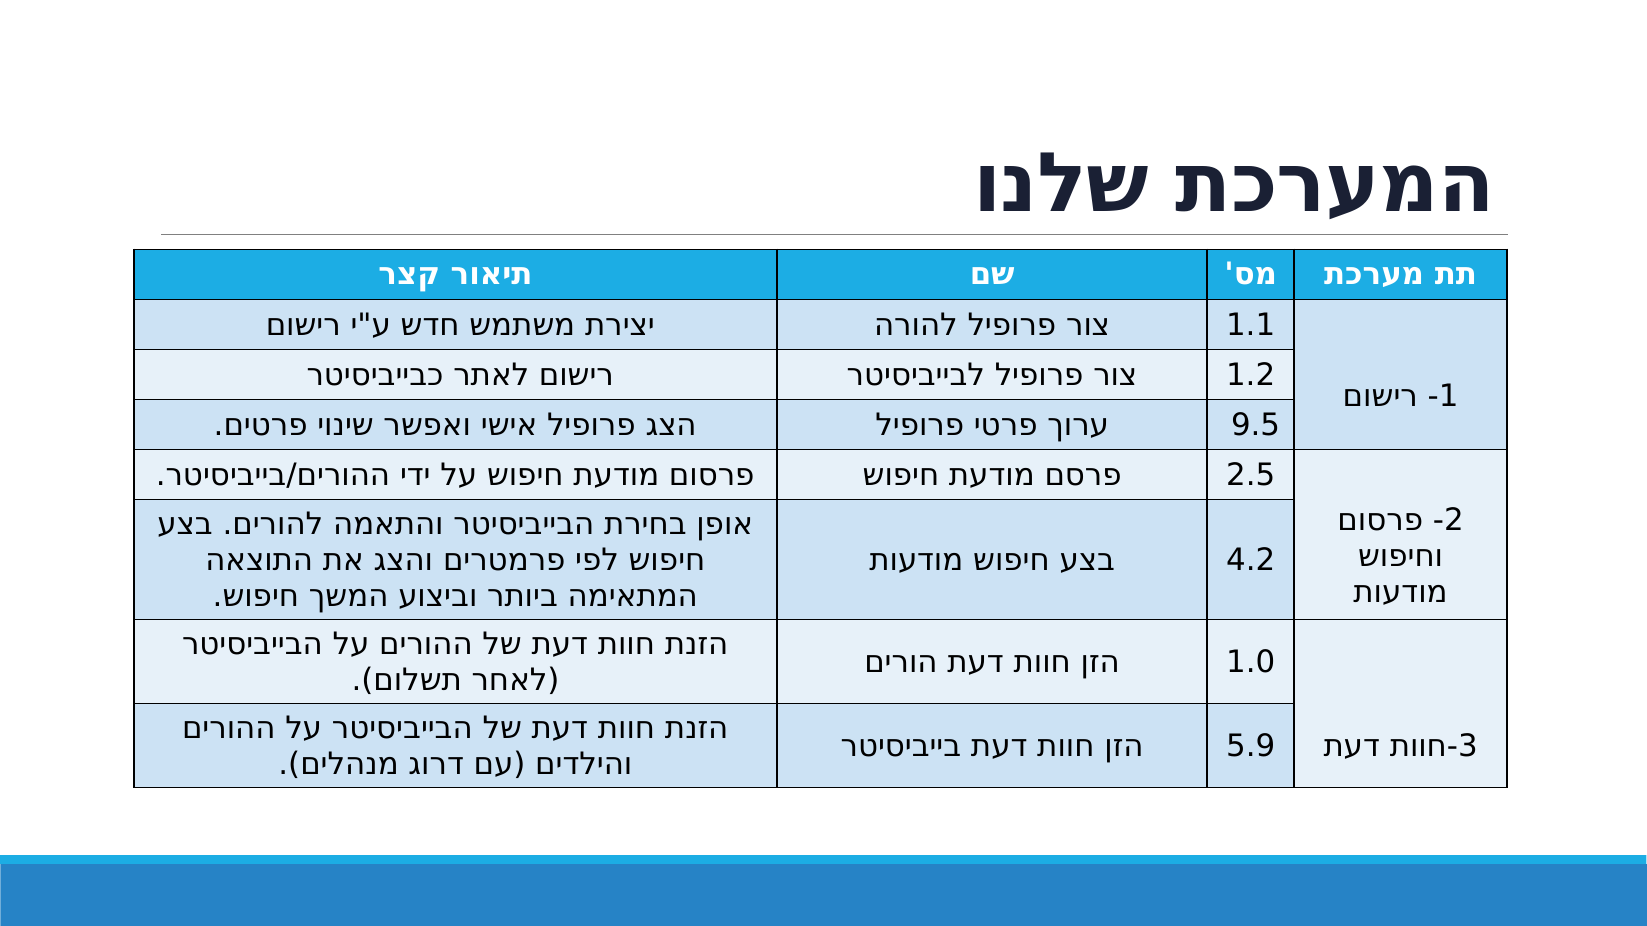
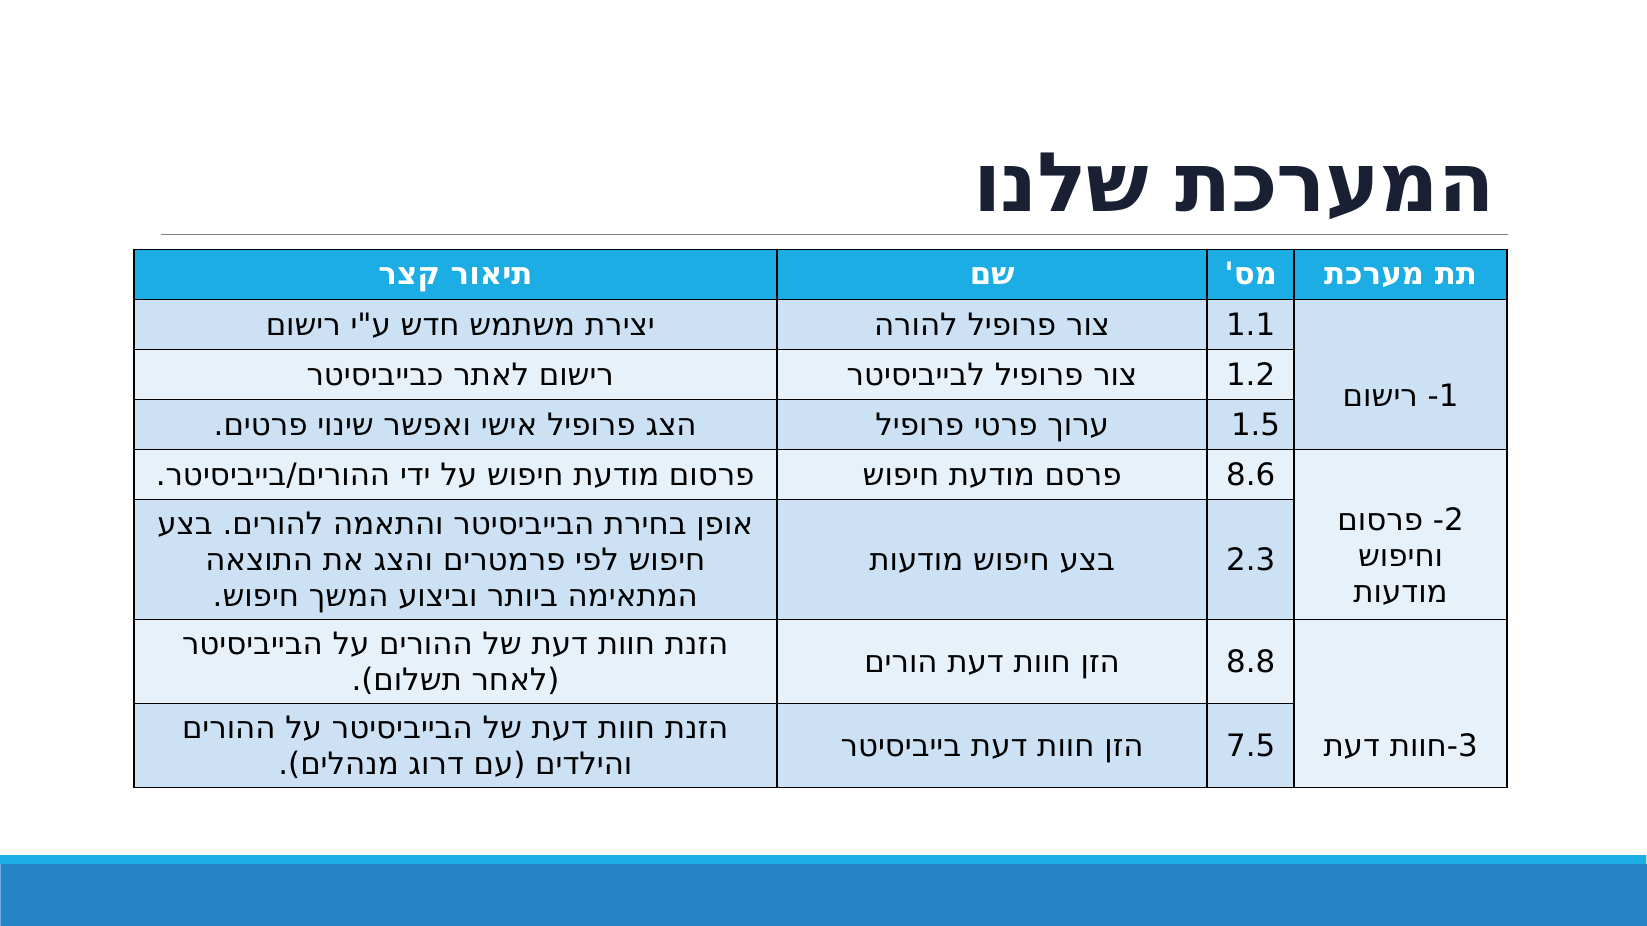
9.5: 9.5 -> 1.5 (1256, 425)
2.5: 2.5 -> 8.6 (1251, 475)
4.2: 4.2 -> 2.3 (1251, 560)
1.0: 1.0 -> 8.8 (1251, 662)
5.9: 5.9 -> 7.5 (1251, 746)
